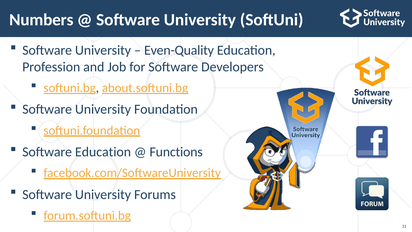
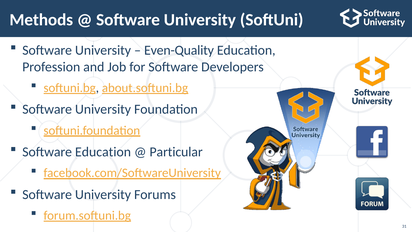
Numbers: Numbers -> Methods (41, 20)
Functions: Functions -> Particular (176, 152)
